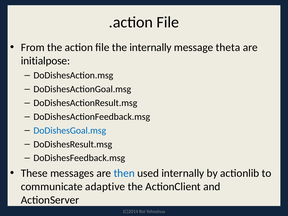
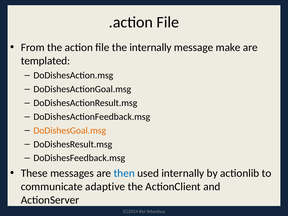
theta: theta -> make (228, 47)
initialpose: initialpose -> templated (45, 61)
DoDishesGoal.msg colour: blue -> orange (70, 130)
